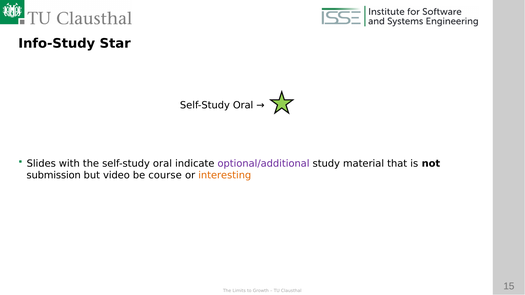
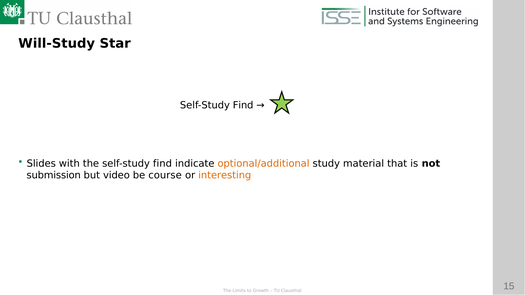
Info-Study: Info-Study -> Will-Study (57, 44)
Oral: Oral -> Find (243, 105)
the self-study oral: oral -> find (162, 164)
optional/additional colour: purple -> orange (264, 164)
